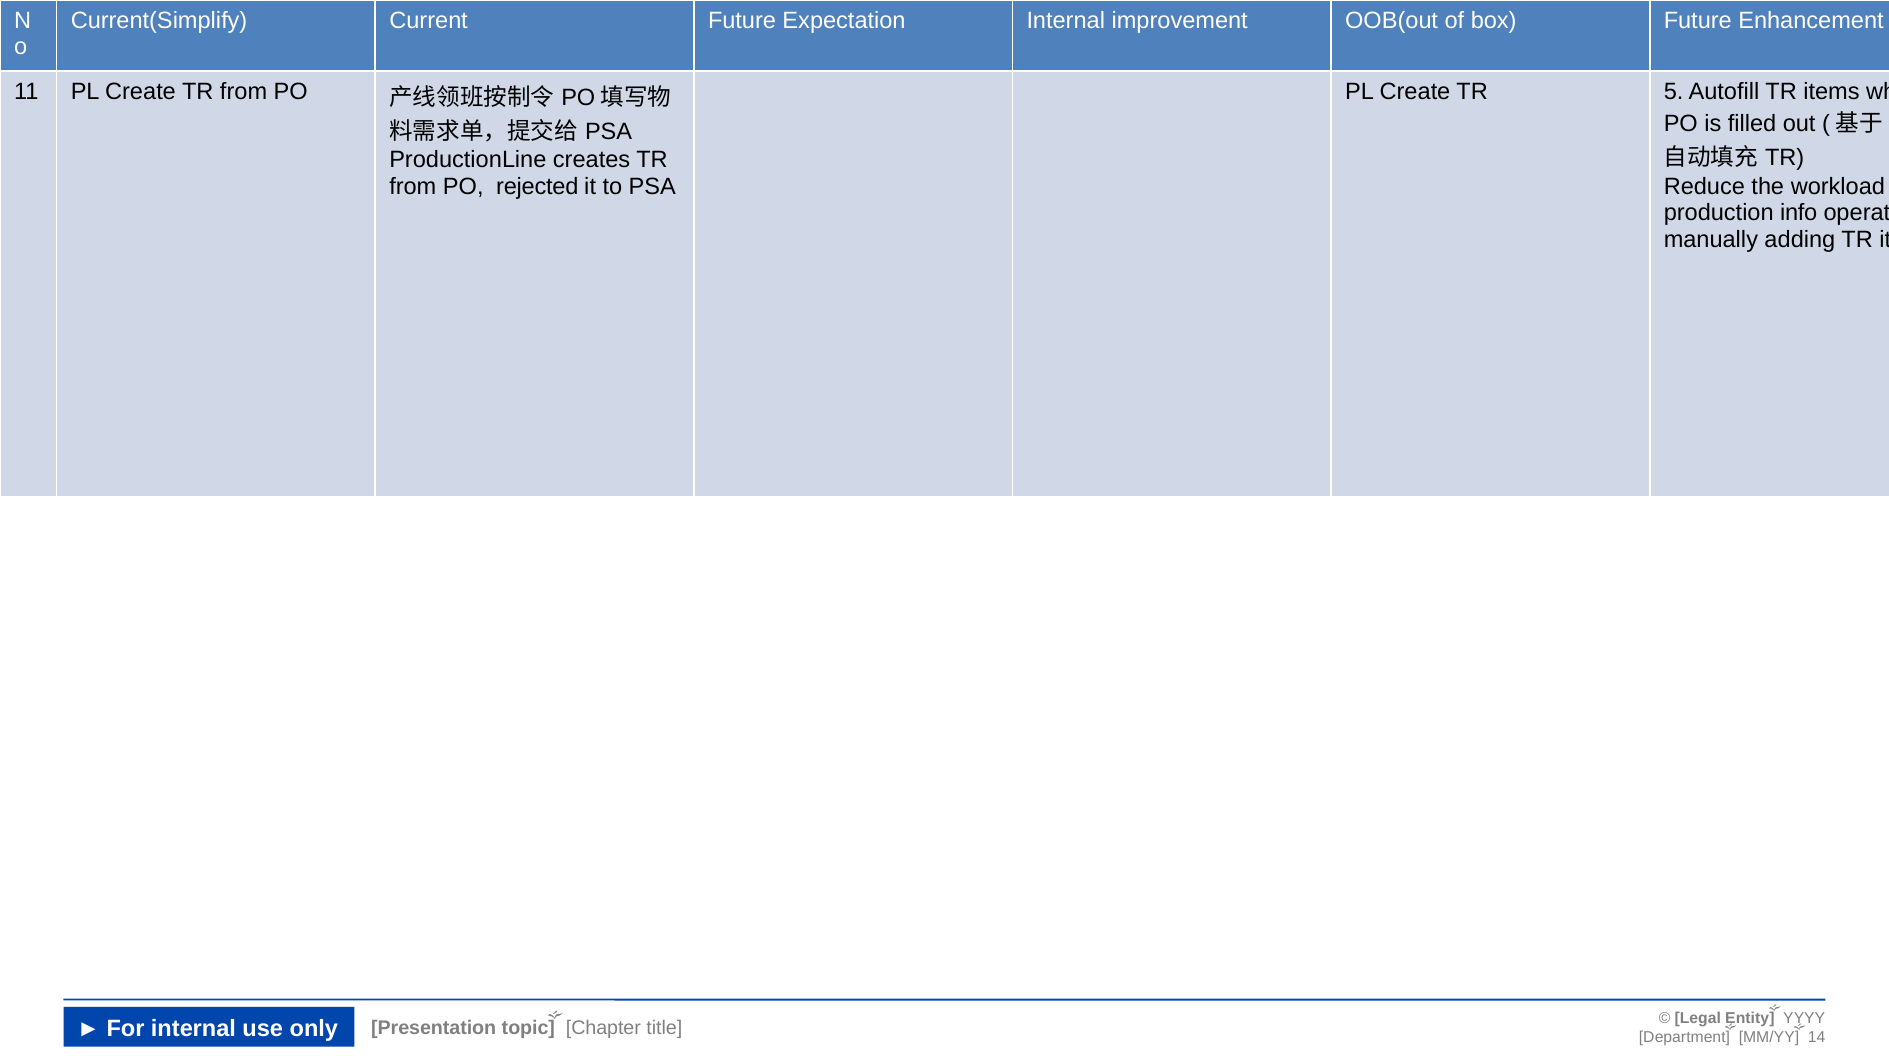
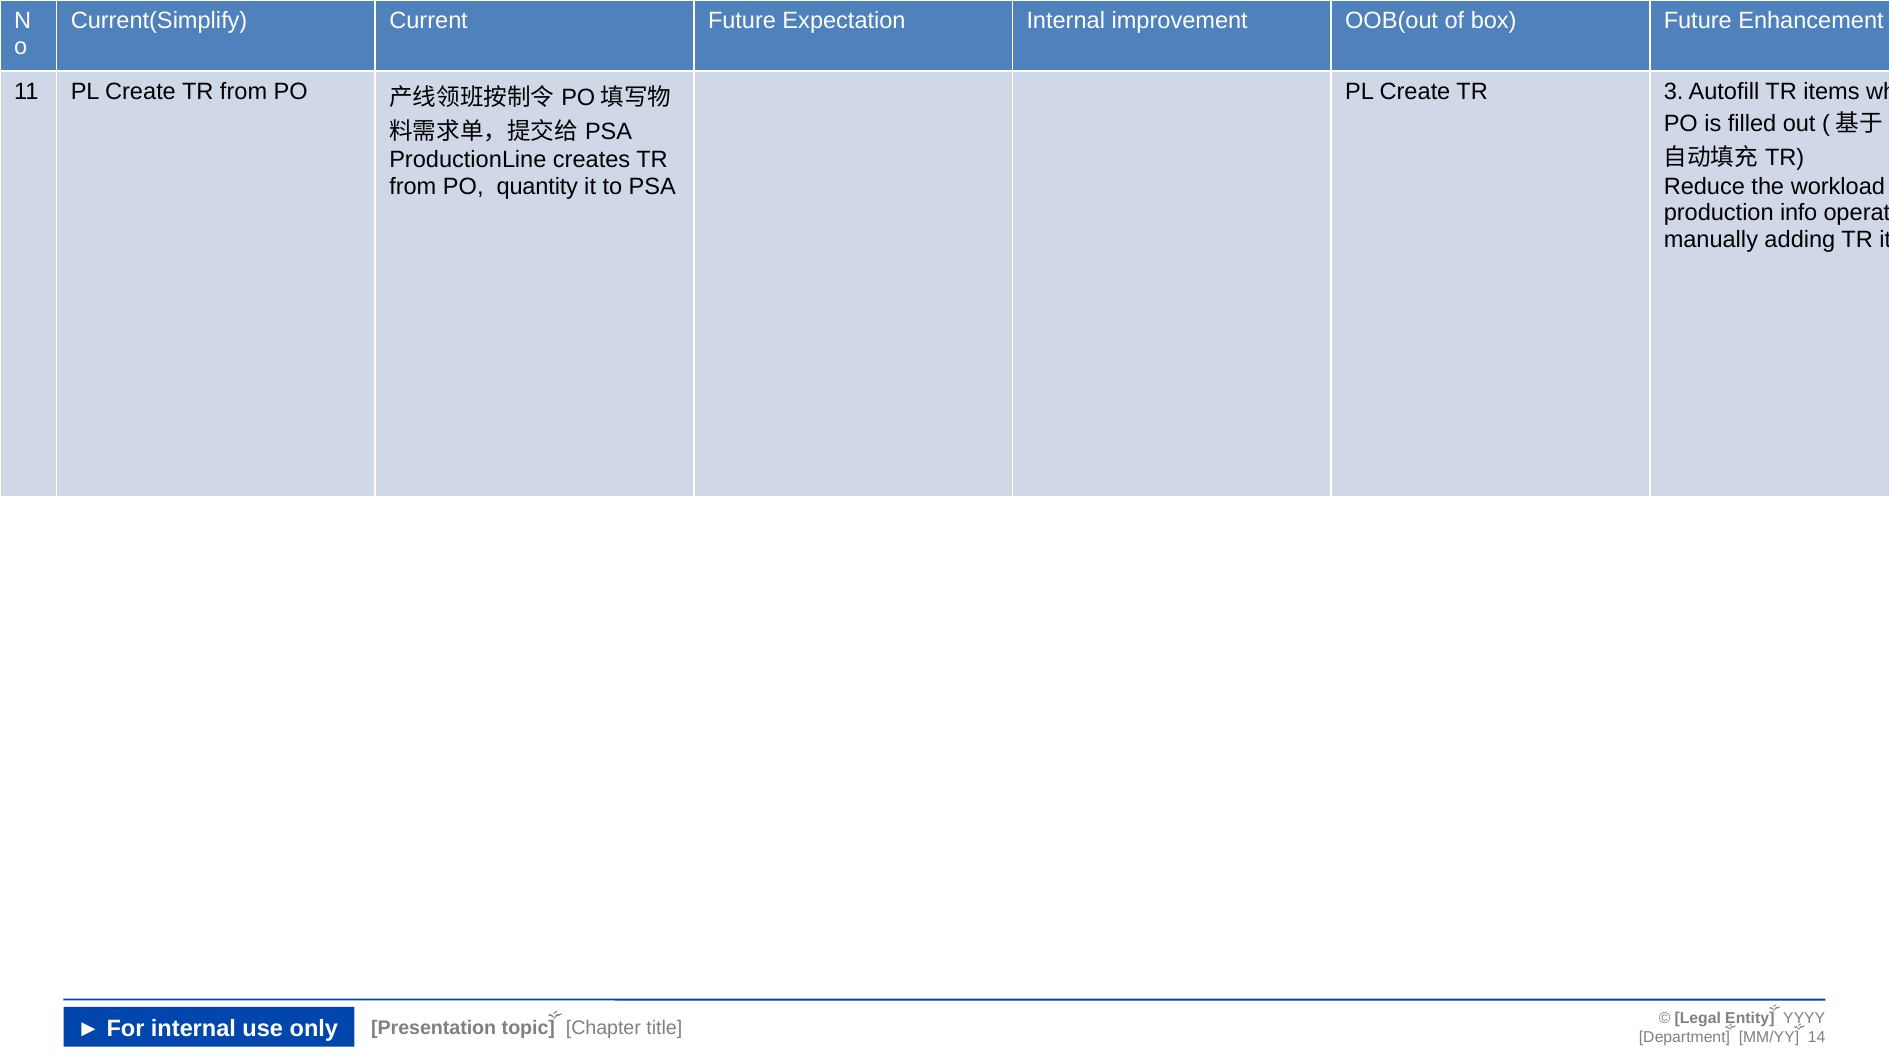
5: 5 -> 3 (1674, 92)
PO rejected: rejected -> quantity (537, 186)
